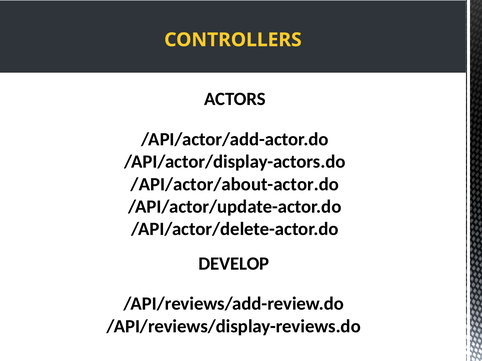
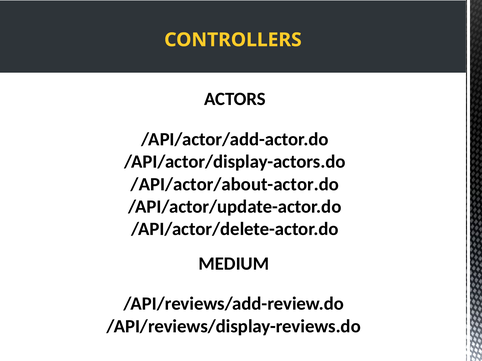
DEVELOP: DEVELOP -> MEDIUM (234, 264)
